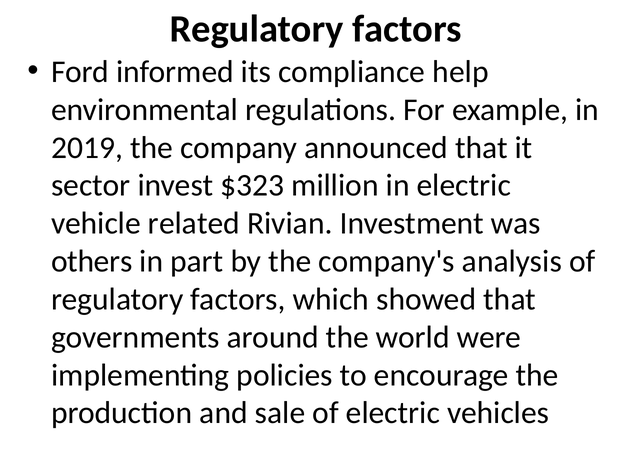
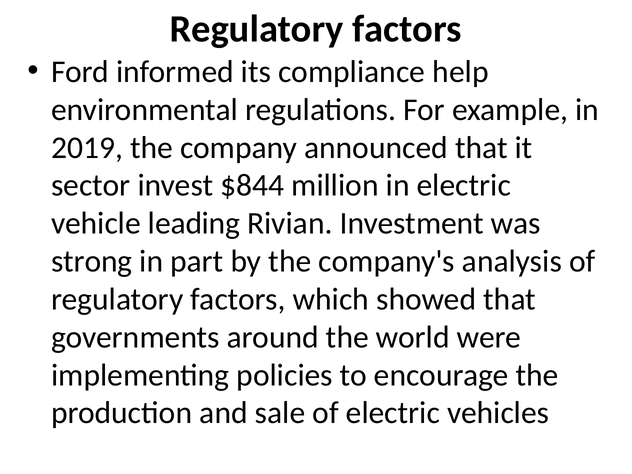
$323: $323 -> $844 (252, 185)
related: related -> leading (194, 223)
others: others -> strong (92, 261)
